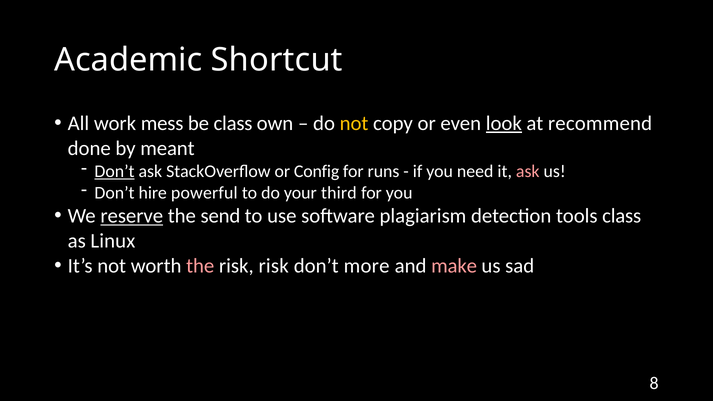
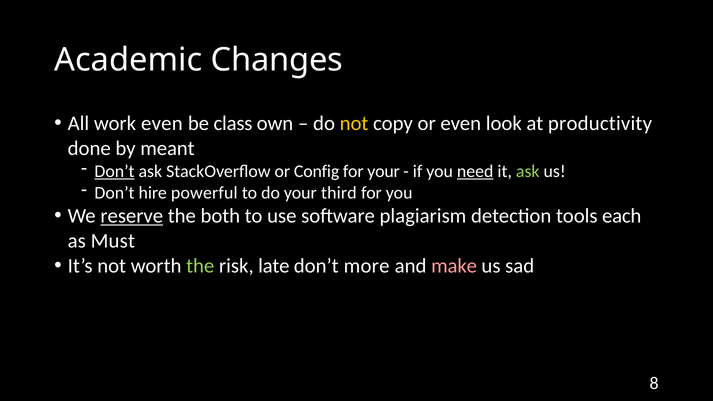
Shortcut: Shortcut -> Changes (277, 60)
work mess: mess -> even (162, 123)
look underline: present -> none (504, 123)
recommend: recommend -> productivity (600, 123)
for runs: runs -> your (384, 171)
need underline: none -> present (475, 171)
ask colour: pink -> light green (528, 171)
send: send -> both (220, 216)
tools class: class -> each (622, 216)
Linux: Linux -> Must (113, 241)
the colour: pink -> light green (200, 266)
risk risk: risk -> late (274, 266)
